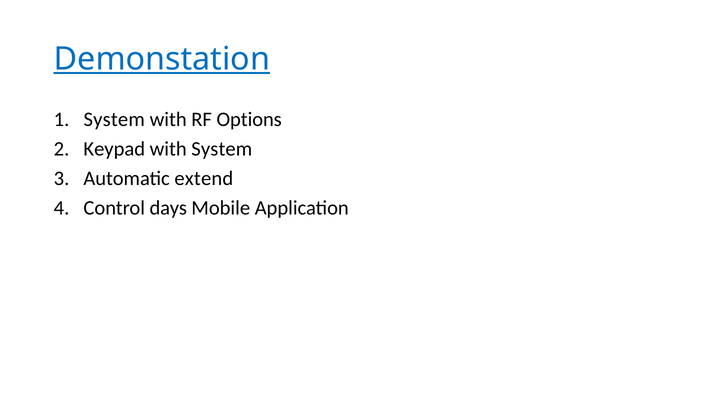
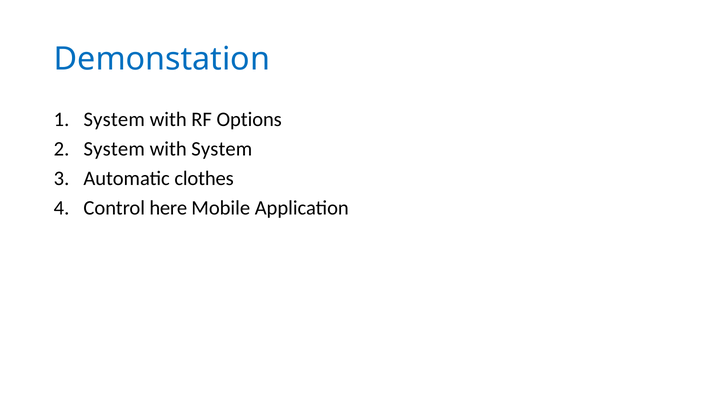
Demonstation underline: present -> none (162, 59)
Keypad: Keypad -> System (114, 149)
extend: extend -> clothes (204, 178)
days: days -> here (168, 208)
